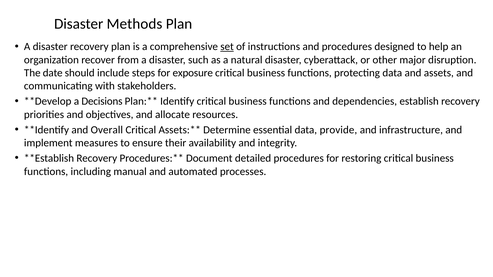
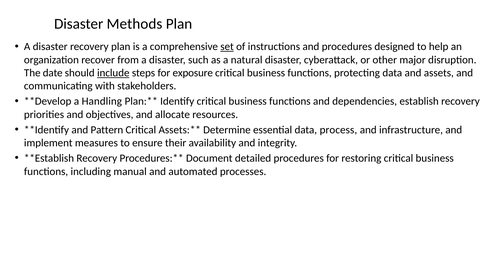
include underline: none -> present (113, 73)
Decisions: Decisions -> Handling (102, 101)
Overall: Overall -> Pattern (107, 130)
provide: provide -> process (338, 130)
